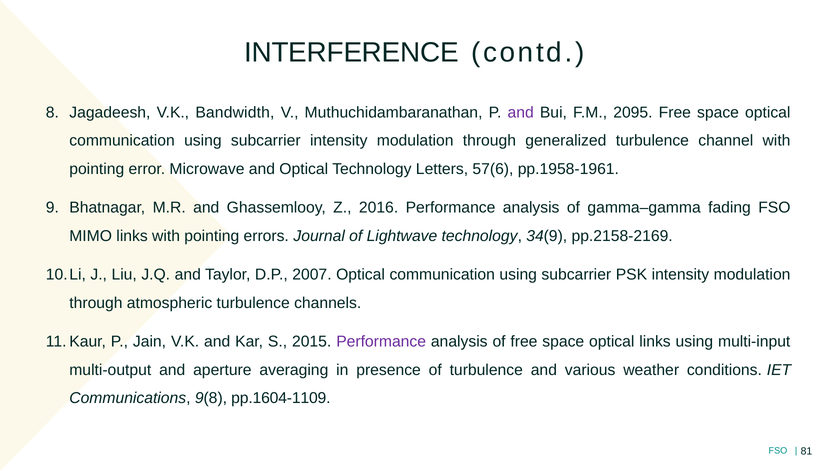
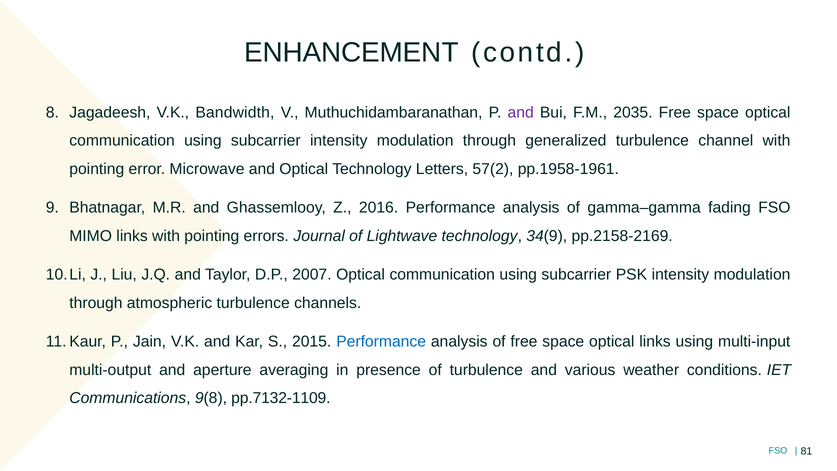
INTERFERENCE: INTERFERENCE -> ENHANCEMENT (351, 53)
2095: 2095 -> 2035 (633, 112)
57(6: 57(6 -> 57(2 (493, 169)
Performance colour: purple -> blue (381, 341)
pp.1604-1109: pp.1604-1109 -> pp.7132-1109 (281, 398)
